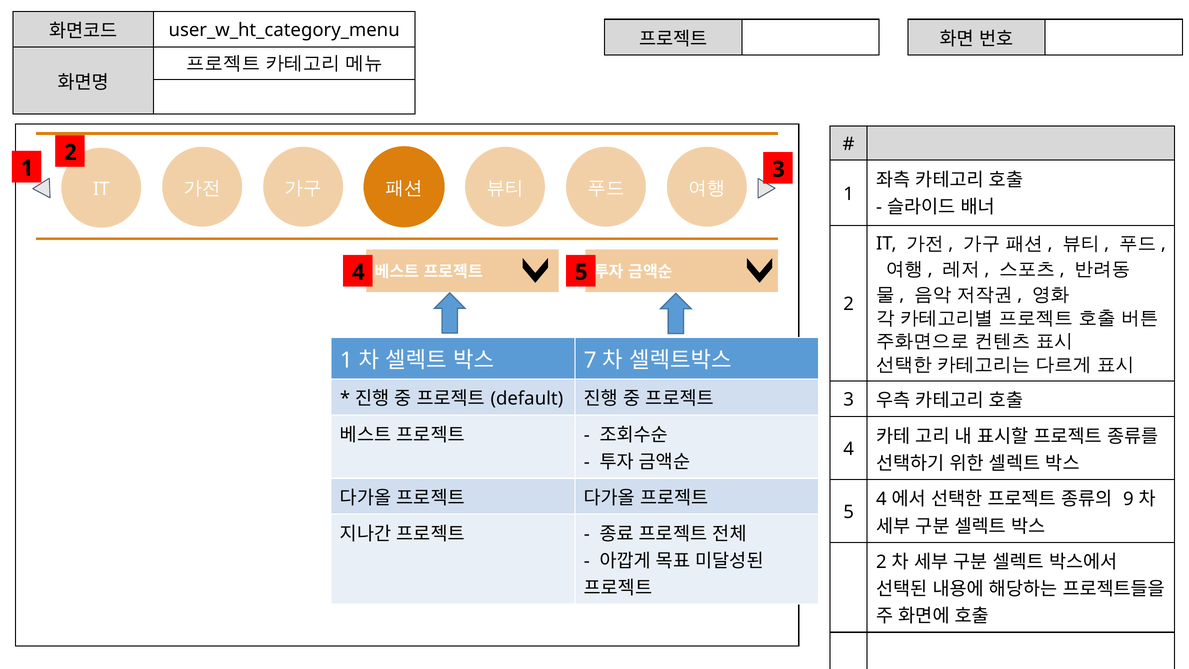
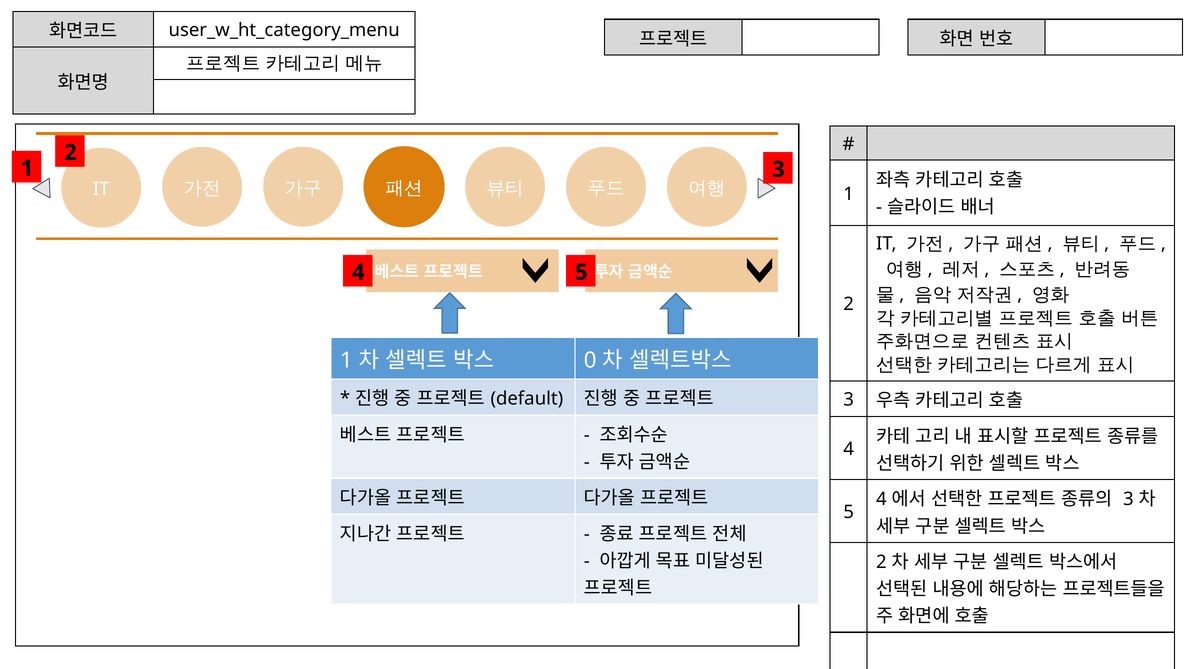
7: 7 -> 0 (590, 360)
9: 9 -> 3 (1128, 499)
